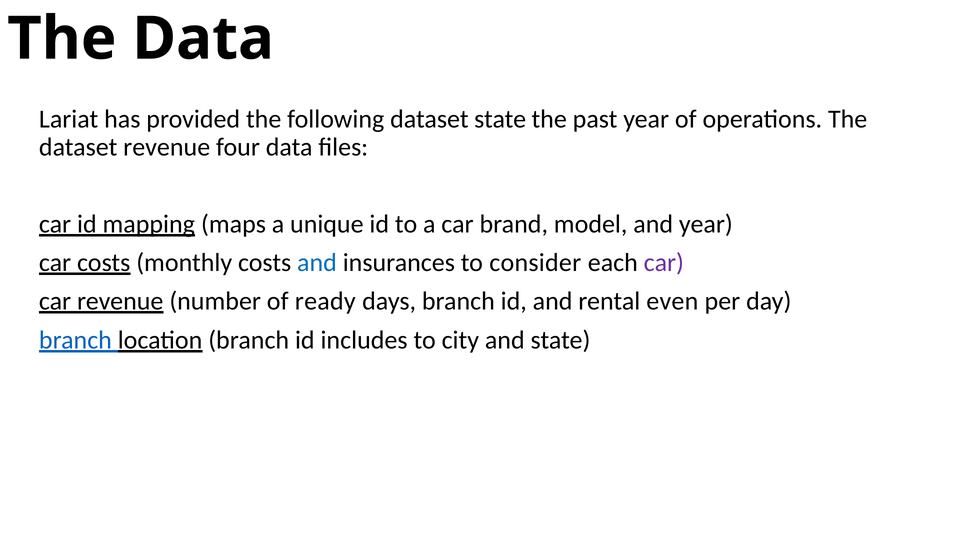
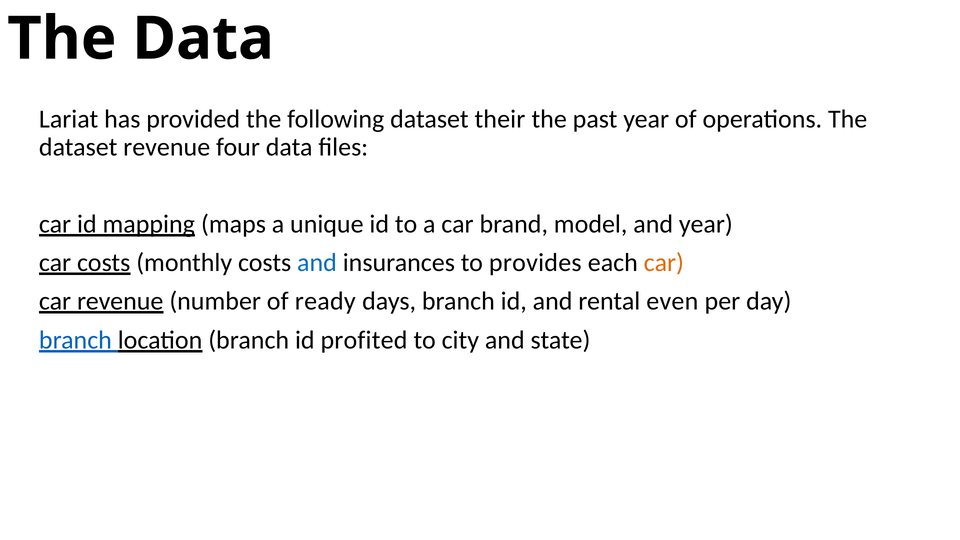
dataset state: state -> their (500, 119)
consider: consider -> provides (535, 263)
car colour: purple -> orange (664, 263)
includes: includes -> profited (364, 340)
